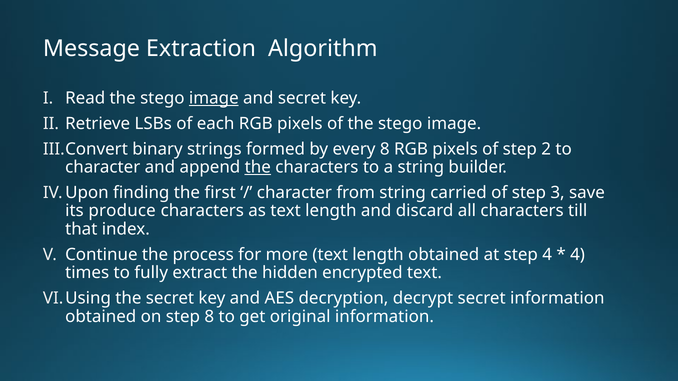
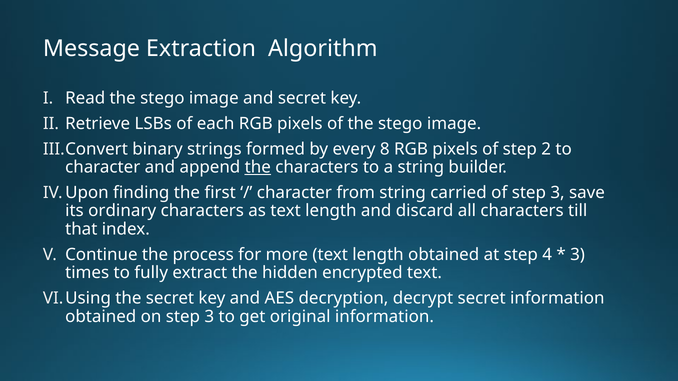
image underline: present -> none (214, 98)
produce: produce -> ordinary (122, 211)
4: 4 -> 3 (578, 255)
on step 8: 8 -> 3 (209, 317)
